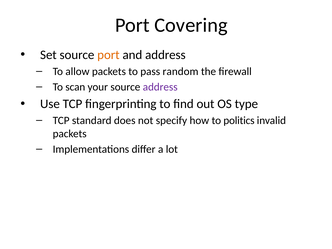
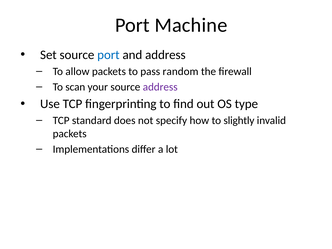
Covering: Covering -> Machine (191, 25)
port colour: orange -> blue (108, 55)
politics: politics -> slightly (239, 120)
